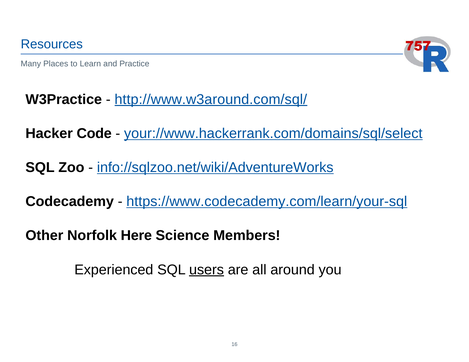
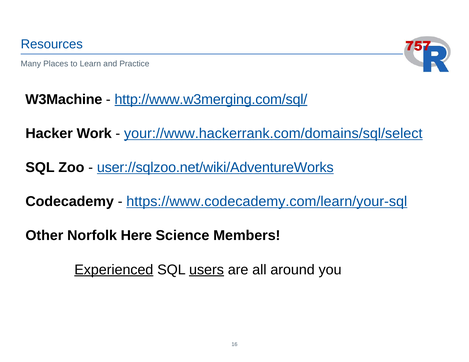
W3Practice: W3Practice -> W3Machine (64, 99)
http://www.w3around.com/sql/: http://www.w3around.com/sql/ -> http://www.w3merging.com/sql/ (211, 99)
Code: Code -> Work (94, 134)
info://sqlzoo.net/wiki/AdventureWorks: info://sqlzoo.net/wiki/AdventureWorks -> user://sqlzoo.net/wiki/AdventureWorks (215, 168)
Experienced underline: none -> present (114, 270)
